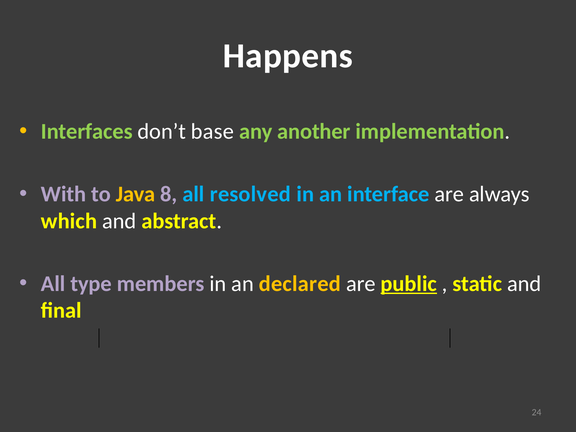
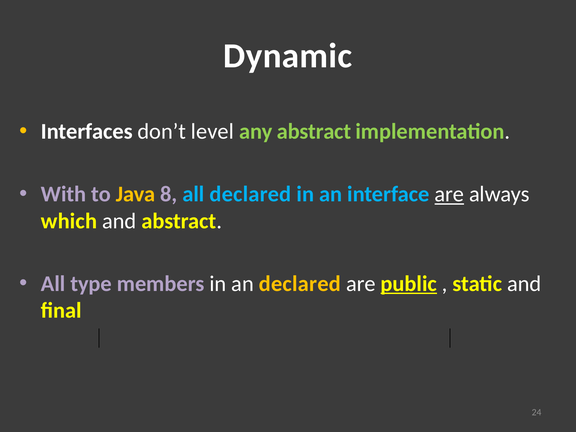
Happens: Happens -> Dynamic (288, 56)
Interfaces colour: light green -> white (87, 132)
base: base -> level (212, 132)
any another: another -> abstract (314, 132)
all resolved: resolved -> declared (250, 194)
are underline: none -> present (449, 194)
